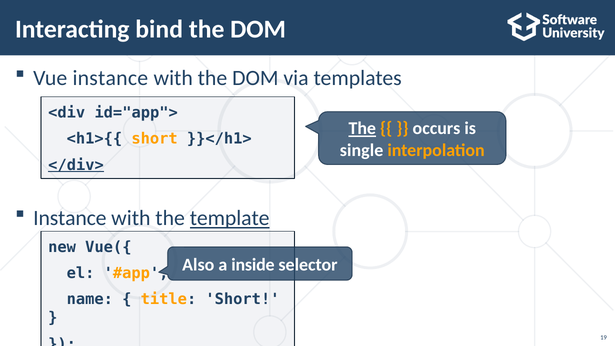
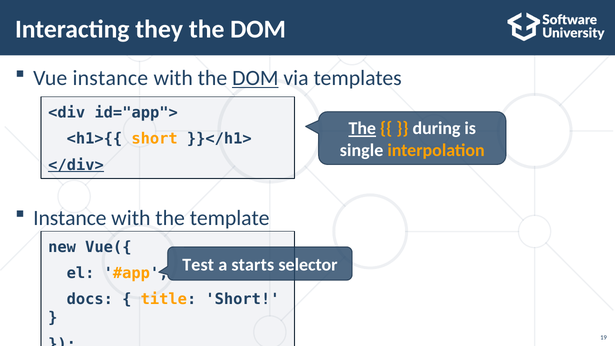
bind: bind -> they (159, 29)
DOM underline: none -> present (255, 78)
occurs: occurs -> during (437, 129)
template underline: present -> none (230, 218)
Also: Also -> Test (198, 265)
inside: inside -> starts (253, 265)
name: name -> docs (90, 299)
